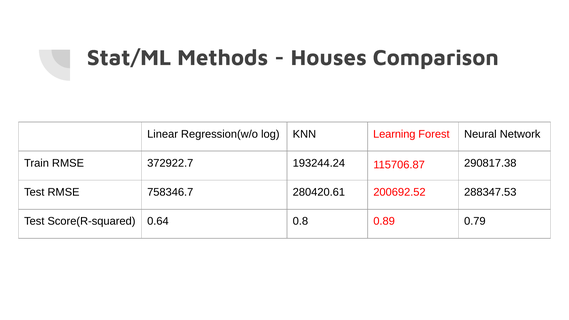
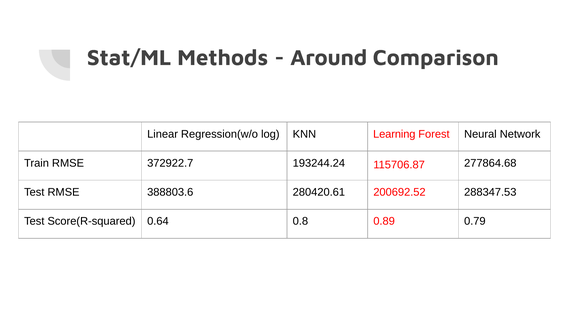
Houses: Houses -> Around (329, 58)
290817.38: 290817.38 -> 277864.68 (490, 163)
758346.7: 758346.7 -> 388803.6 (170, 192)
